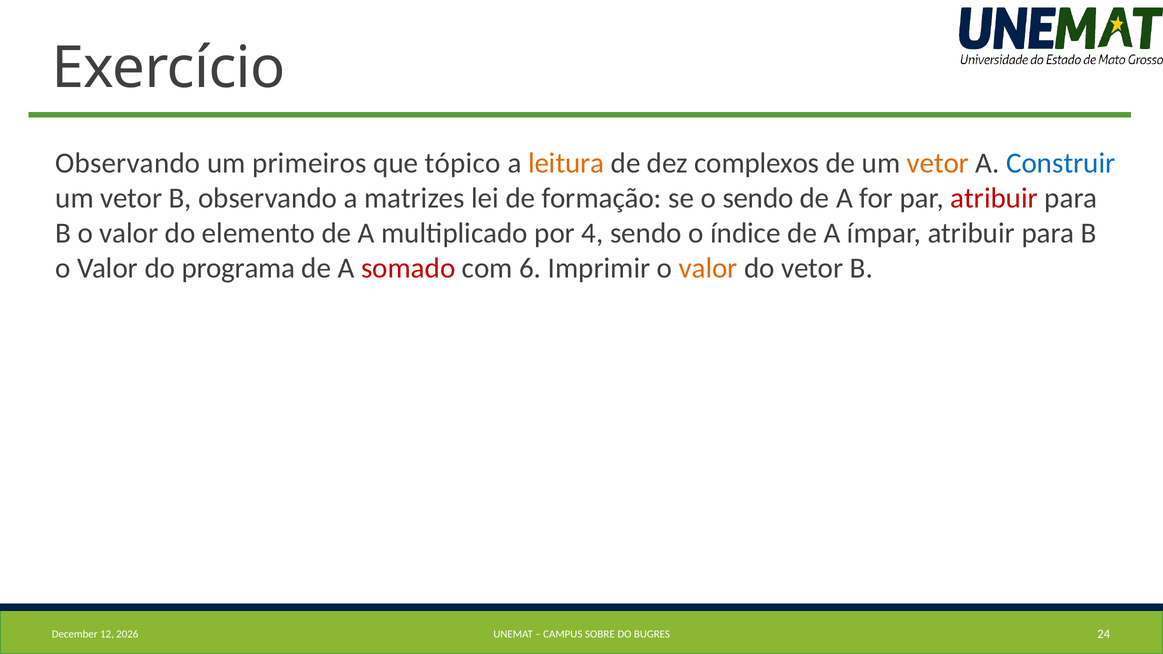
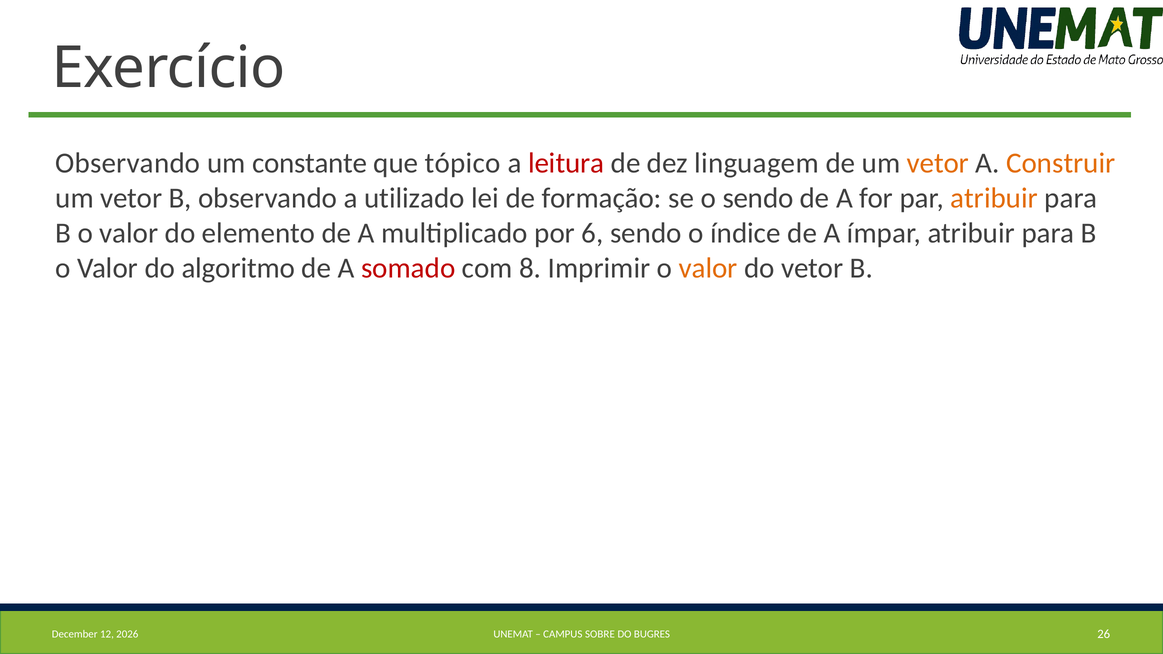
primeiros: primeiros -> constante (310, 163)
leitura colour: orange -> red (566, 163)
complexos: complexos -> linguagem (757, 163)
Construir colour: blue -> orange (1061, 163)
matrizes: matrizes -> utilizado (415, 198)
atribuir colour: red -> orange (994, 198)
4: 4 -> 6 (592, 233)
programa: programa -> algoritmo (238, 268)
6: 6 -> 8 (530, 268)
24: 24 -> 26 (1104, 634)
